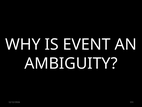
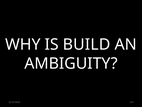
EVENT: EVENT -> BUILD (87, 44)
